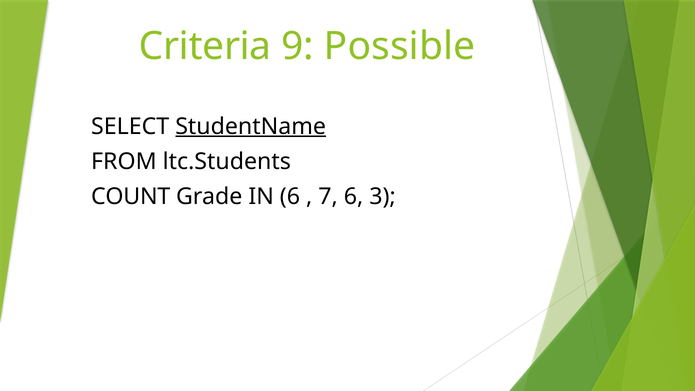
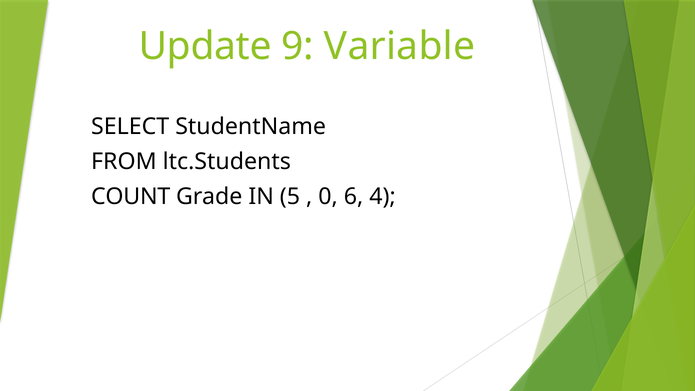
Criteria: Criteria -> Update (205, 46)
Possible: Possible -> Variable (400, 46)
StudentName underline: present -> none (251, 126)
IN 6: 6 -> 5 (290, 197)
7: 7 -> 0 (328, 197)
3: 3 -> 4 (383, 197)
